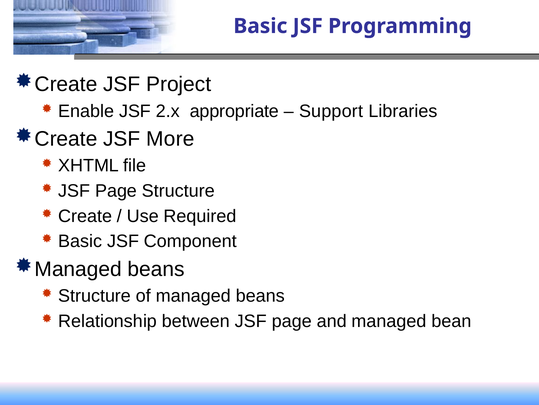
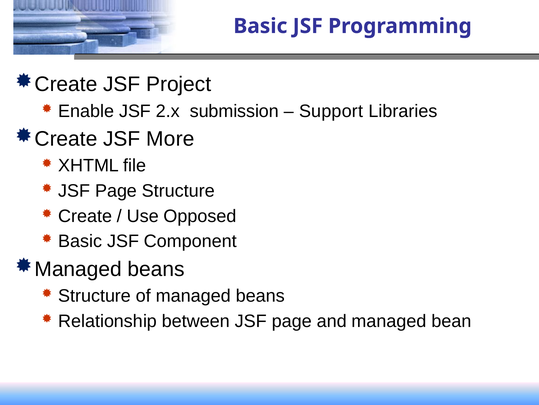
appropriate: appropriate -> submission (234, 111)
Required: Required -> Opposed (200, 216)
